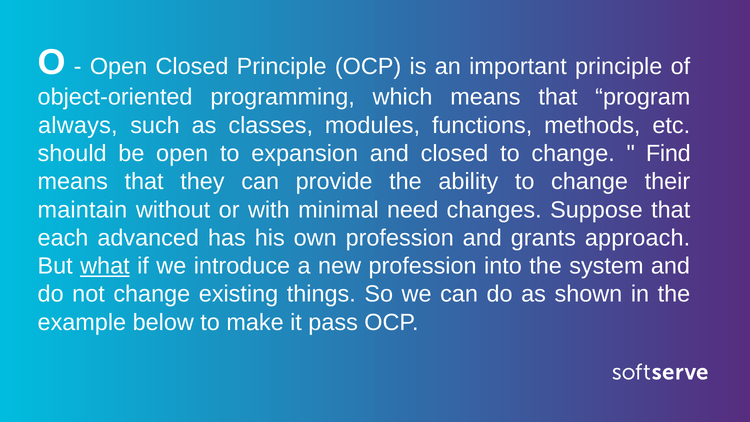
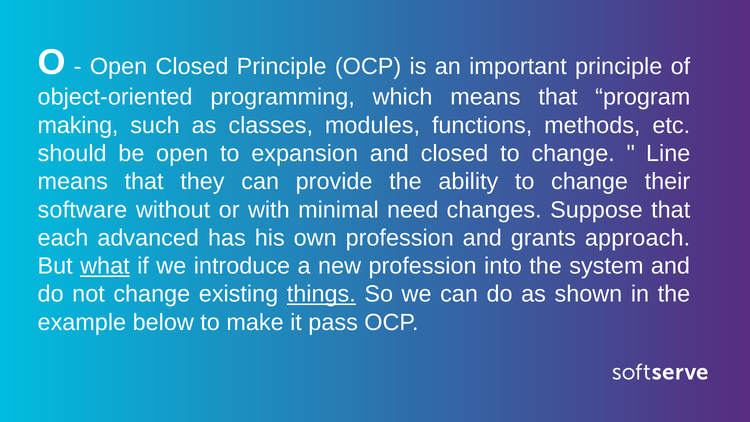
always: always -> making (78, 125)
Find: Find -> Line (668, 153)
maintain: maintain -> software (82, 210)
things underline: none -> present (321, 294)
